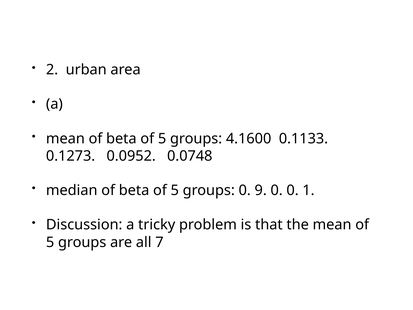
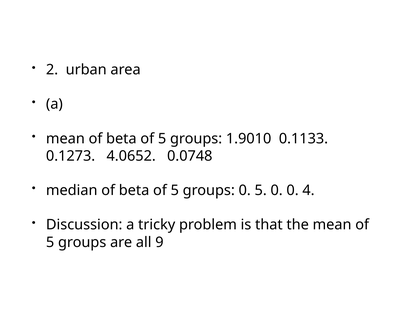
4.1600: 4.1600 -> 1.9010 (249, 138)
0.0952: 0.0952 -> 4.0652 (131, 156)
0 9: 9 -> 5 (261, 190)
1: 1 -> 4 (309, 190)
7: 7 -> 9 (159, 242)
